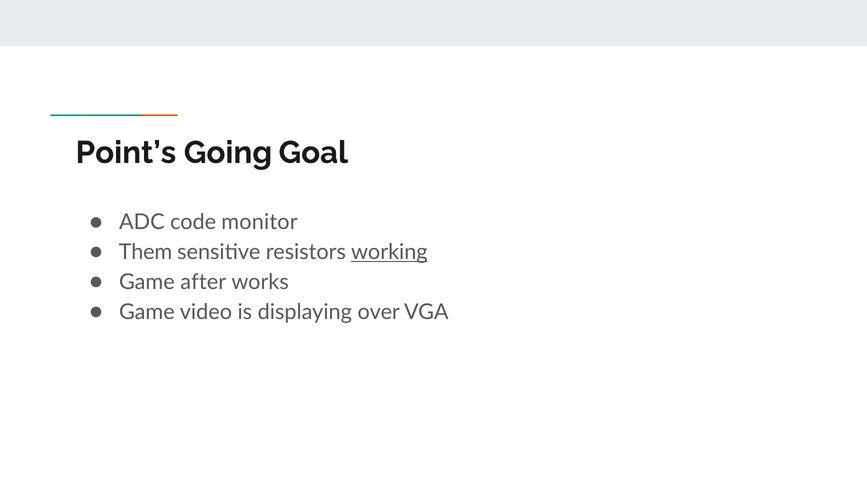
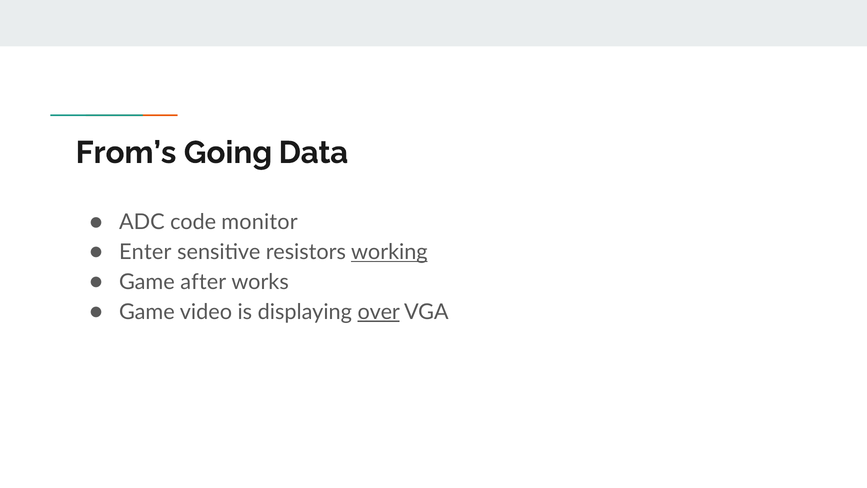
Point’s: Point’s -> From’s (126, 153)
Goal: Goal -> Data (313, 153)
Them: Them -> Enter (145, 252)
over underline: none -> present (379, 312)
